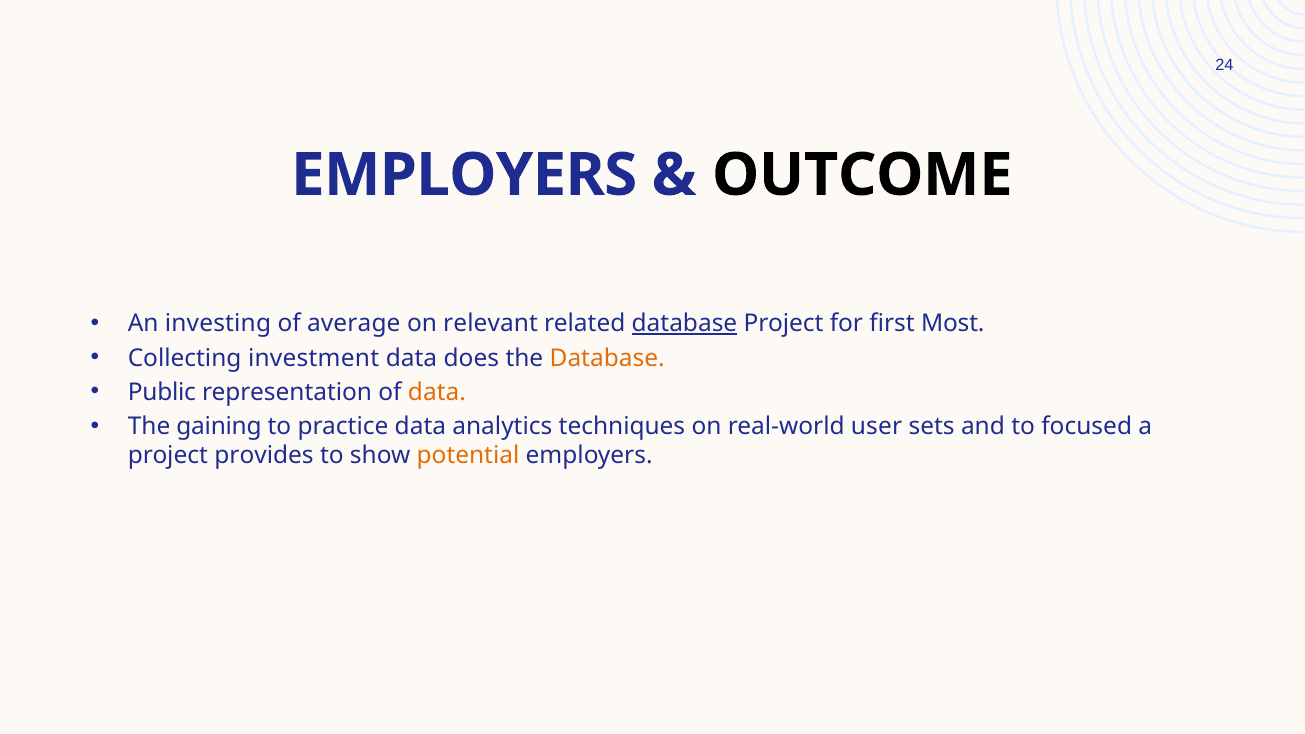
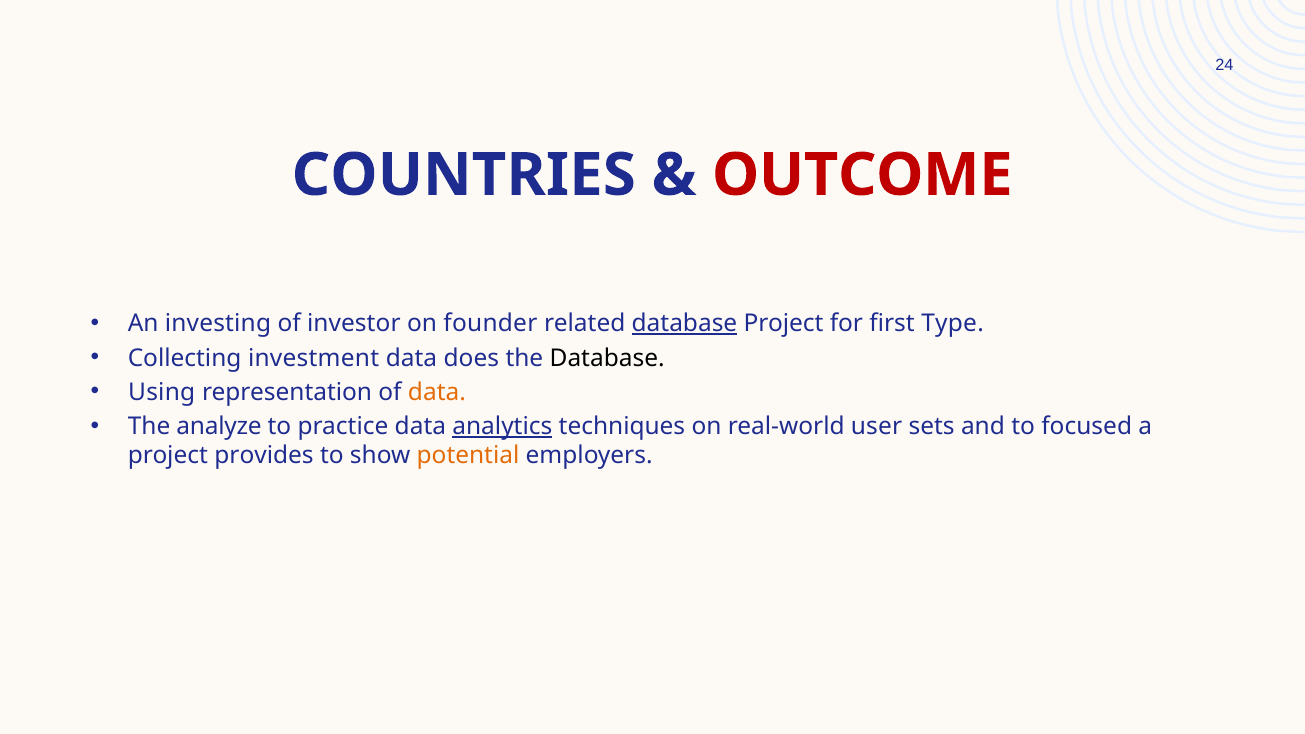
EMPLOYERS: EMPLOYERS -> COUNTRIES (464, 175)
OUTCOME colour: black -> red (862, 175)
average: average -> investor (354, 324)
relevant: relevant -> founder (490, 324)
Most: Most -> Type (953, 324)
Database colour: orange -> black (607, 358)
Public: Public -> Using (162, 392)
gaining: gaining -> analyze (219, 427)
analytics underline: none -> present (502, 427)
